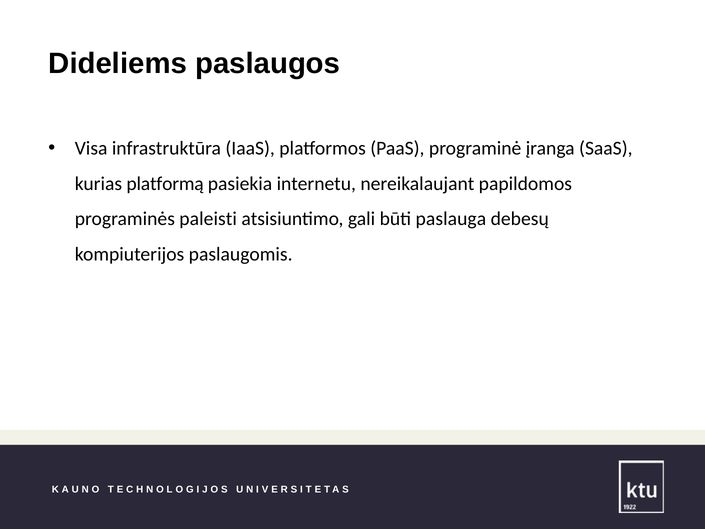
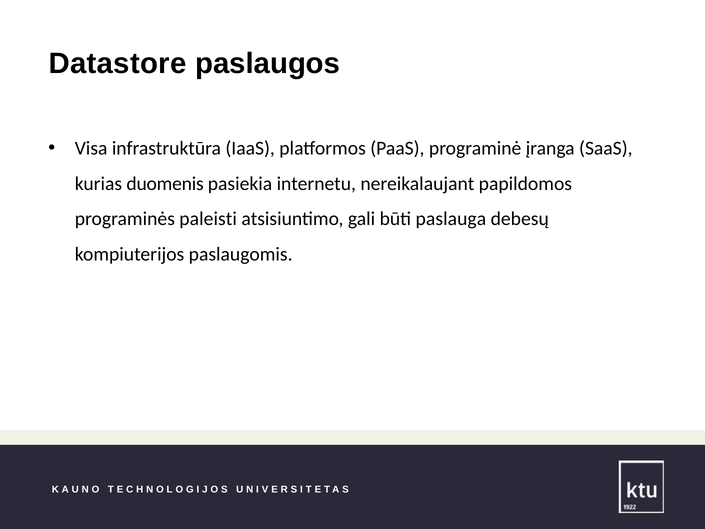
Dideliems: Dideliems -> Datastore (117, 64)
platformą: platformą -> duomenis (165, 183)
